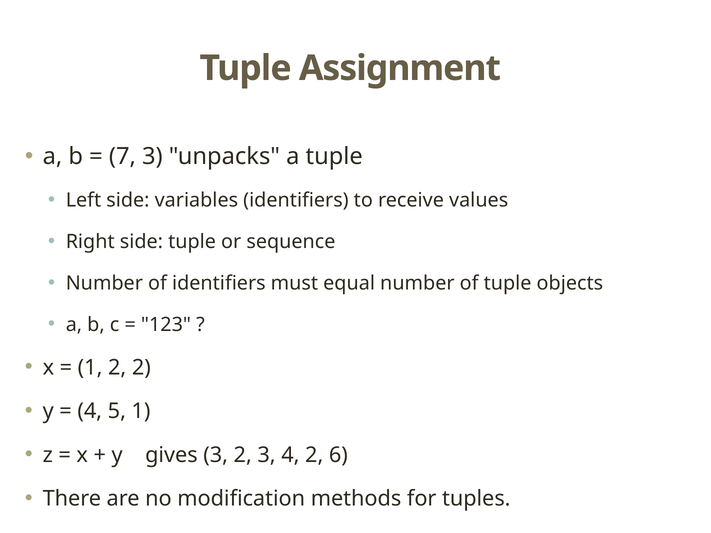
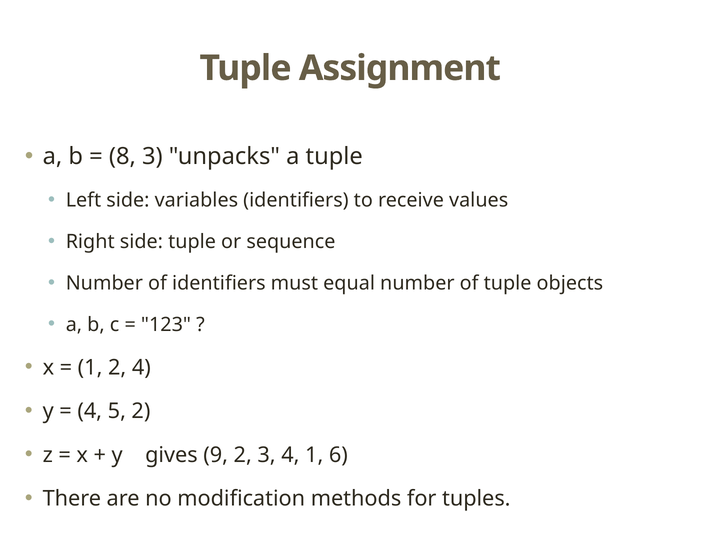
7: 7 -> 8 (122, 157)
2 2: 2 -> 4 (141, 368)
5 1: 1 -> 2 (141, 411)
gives 3: 3 -> 9 (216, 455)
4 2: 2 -> 1 (314, 455)
